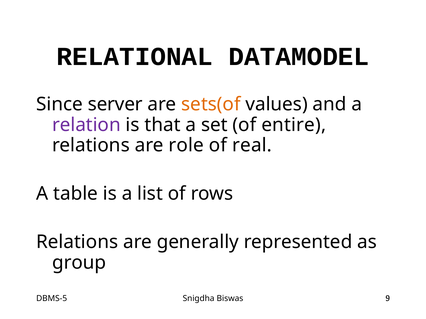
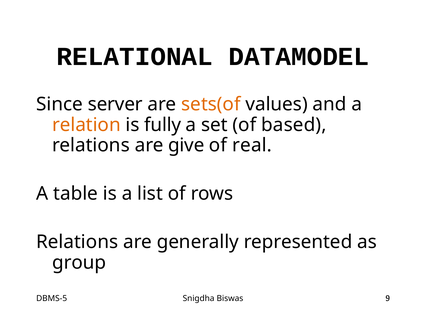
relation colour: purple -> orange (86, 125)
that: that -> fully (163, 125)
entire: entire -> based (294, 125)
role: role -> give (186, 145)
